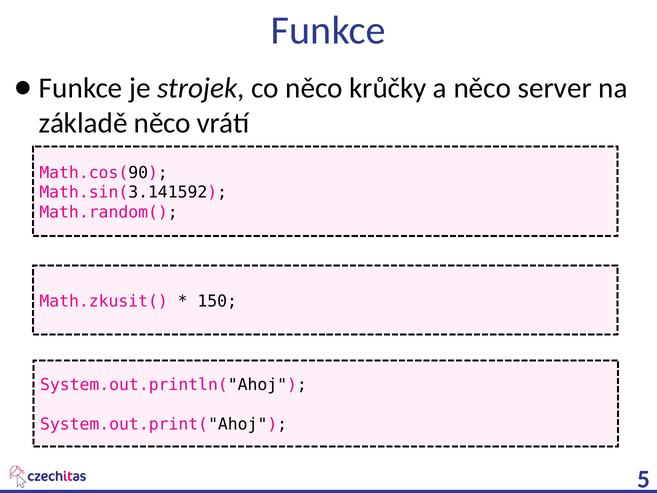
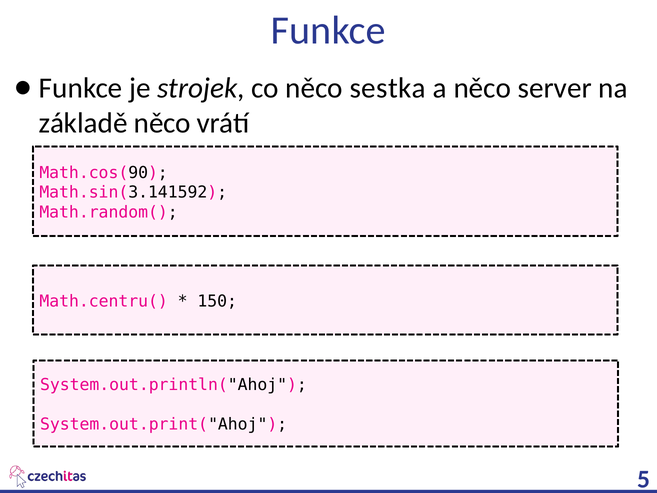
krůčky: krůčky -> sestka (388, 88)
Math.zkusit(: Math.zkusit( -> Math.centru( (104, 301)
